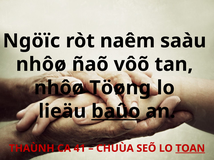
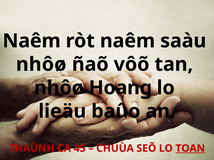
Ngöïc: Ngöïc -> Naêm (32, 41)
Töøng: Töøng -> Hoang (120, 88)
baûo underline: present -> none (116, 112)
41: 41 -> 45 (80, 149)
